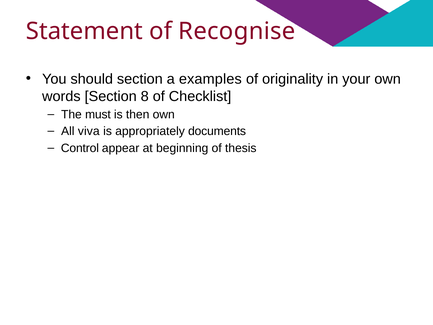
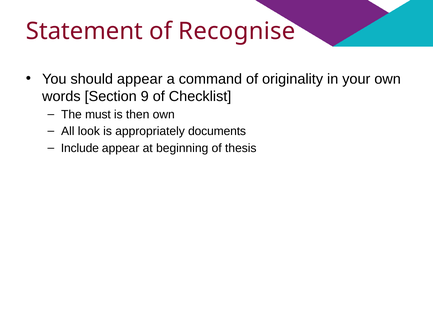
should section: section -> appear (140, 79)
examples: examples -> command (210, 79)
8: 8 -> 9 (145, 96)
viva: viva -> look (89, 131)
Control: Control -> Include (80, 148)
